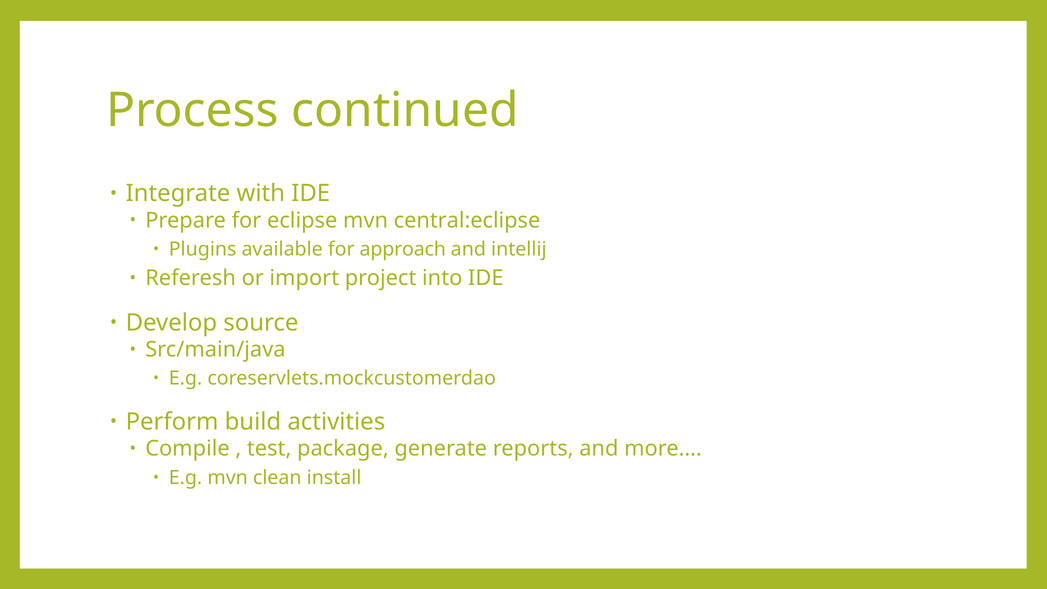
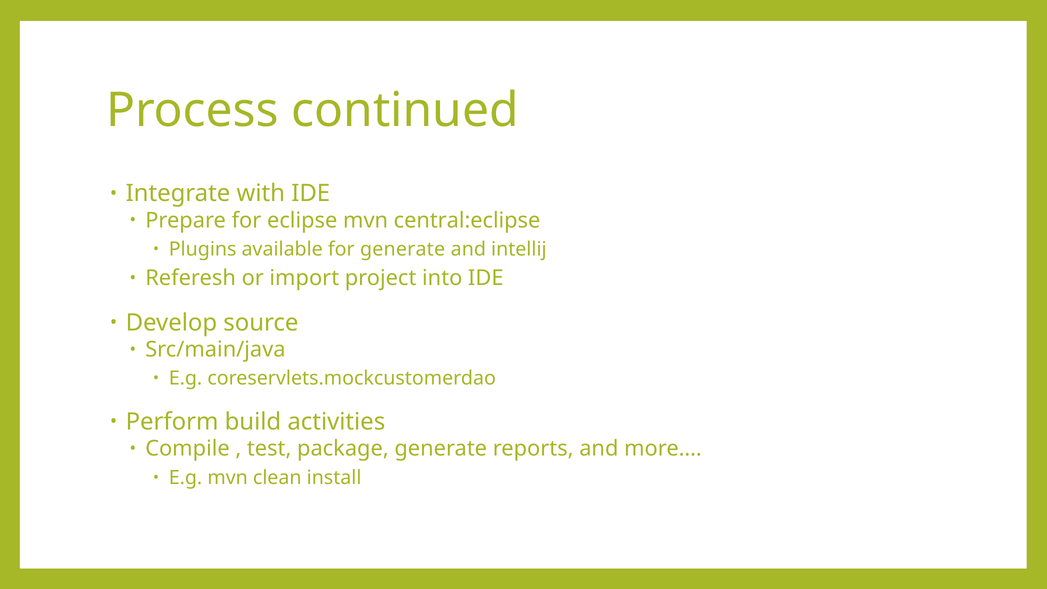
for approach: approach -> generate (403, 249)
